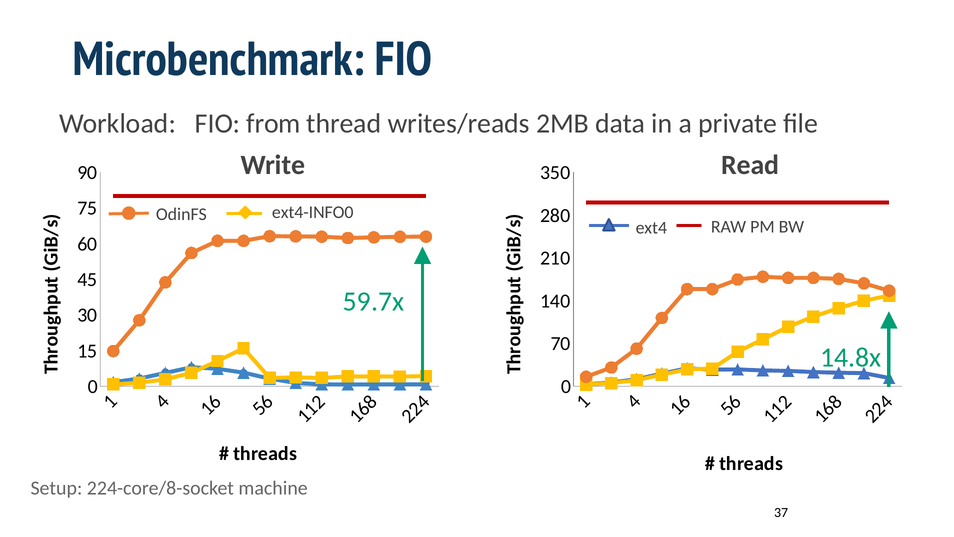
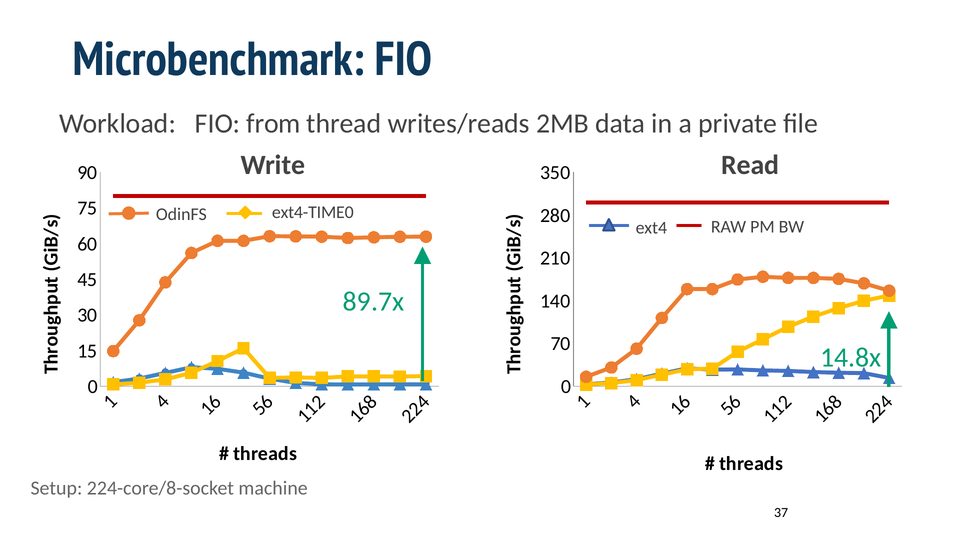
ext4-INFO0: ext4-INFO0 -> ext4-TIME0 (313, 212)
59.7x: 59.7x -> 89.7x (374, 301)
